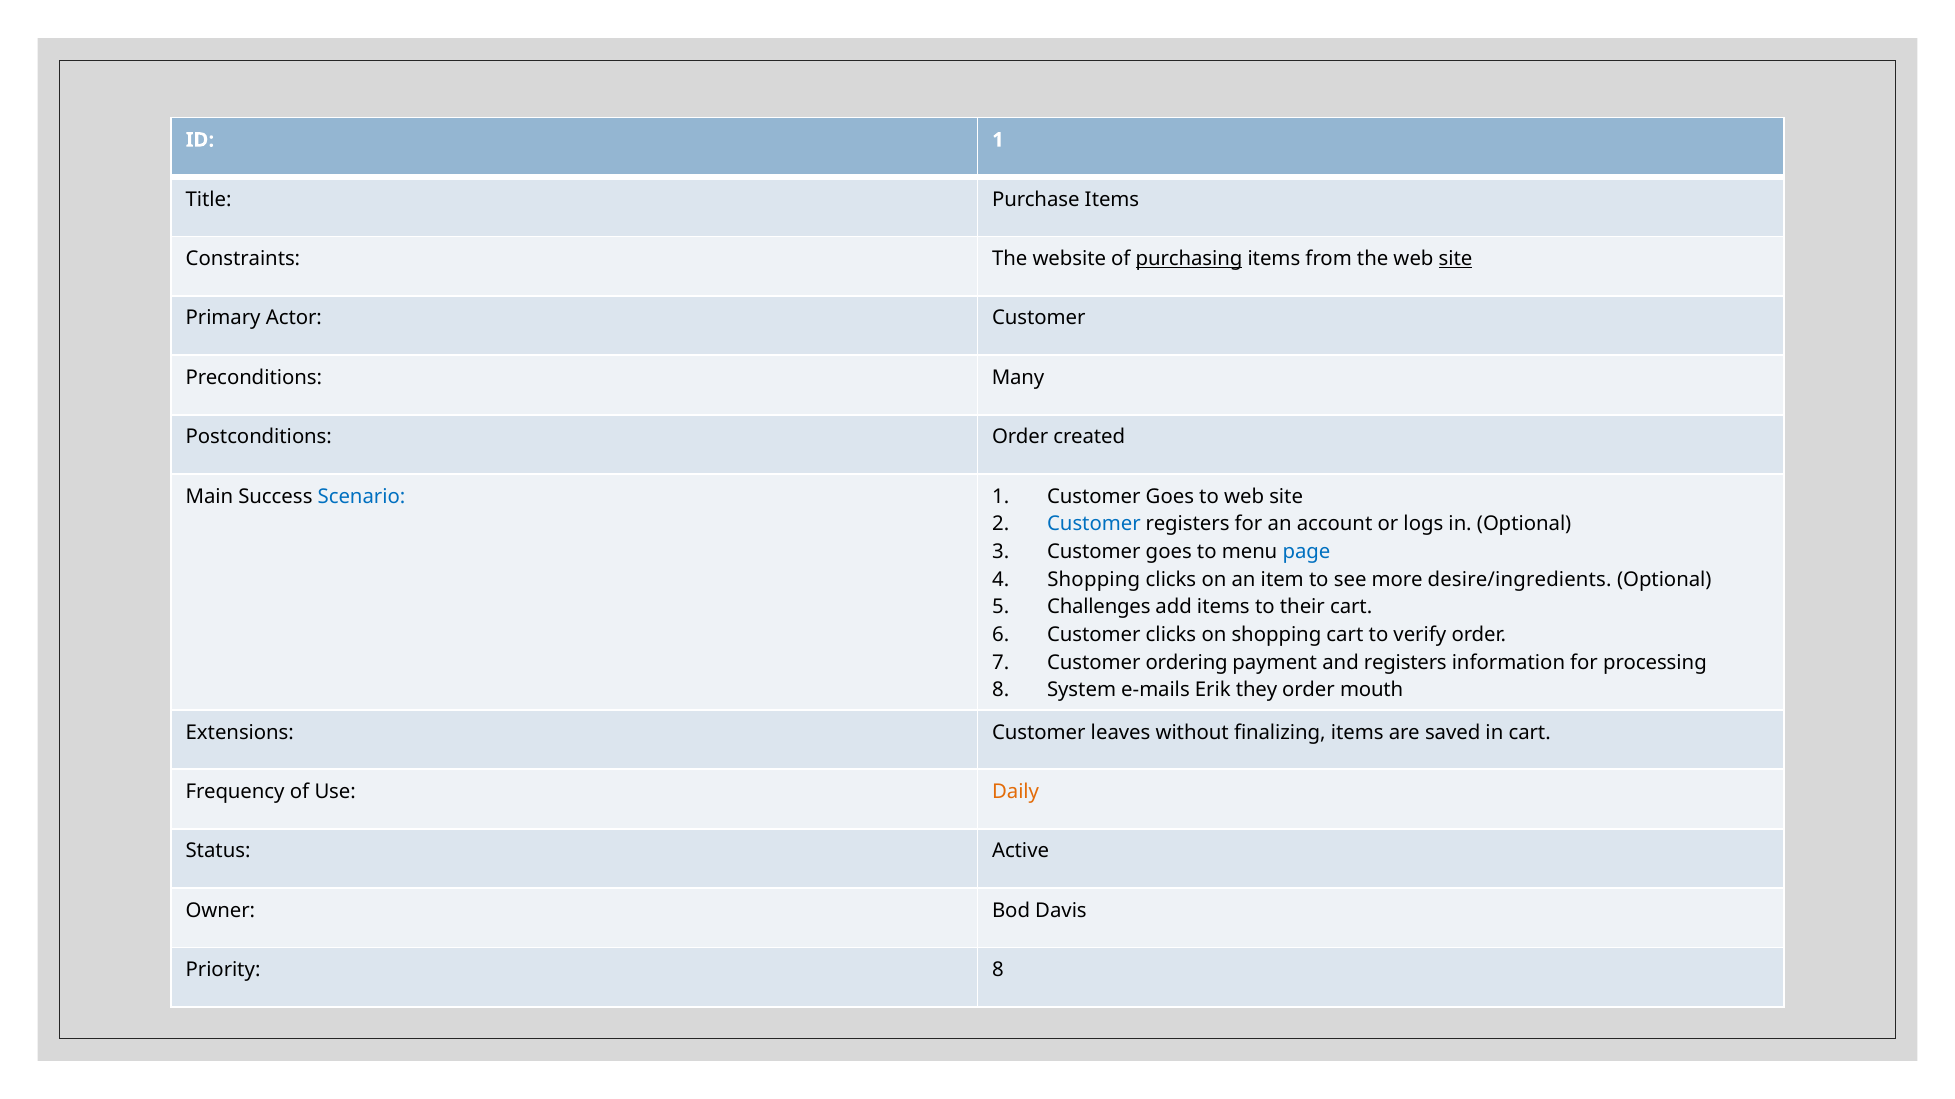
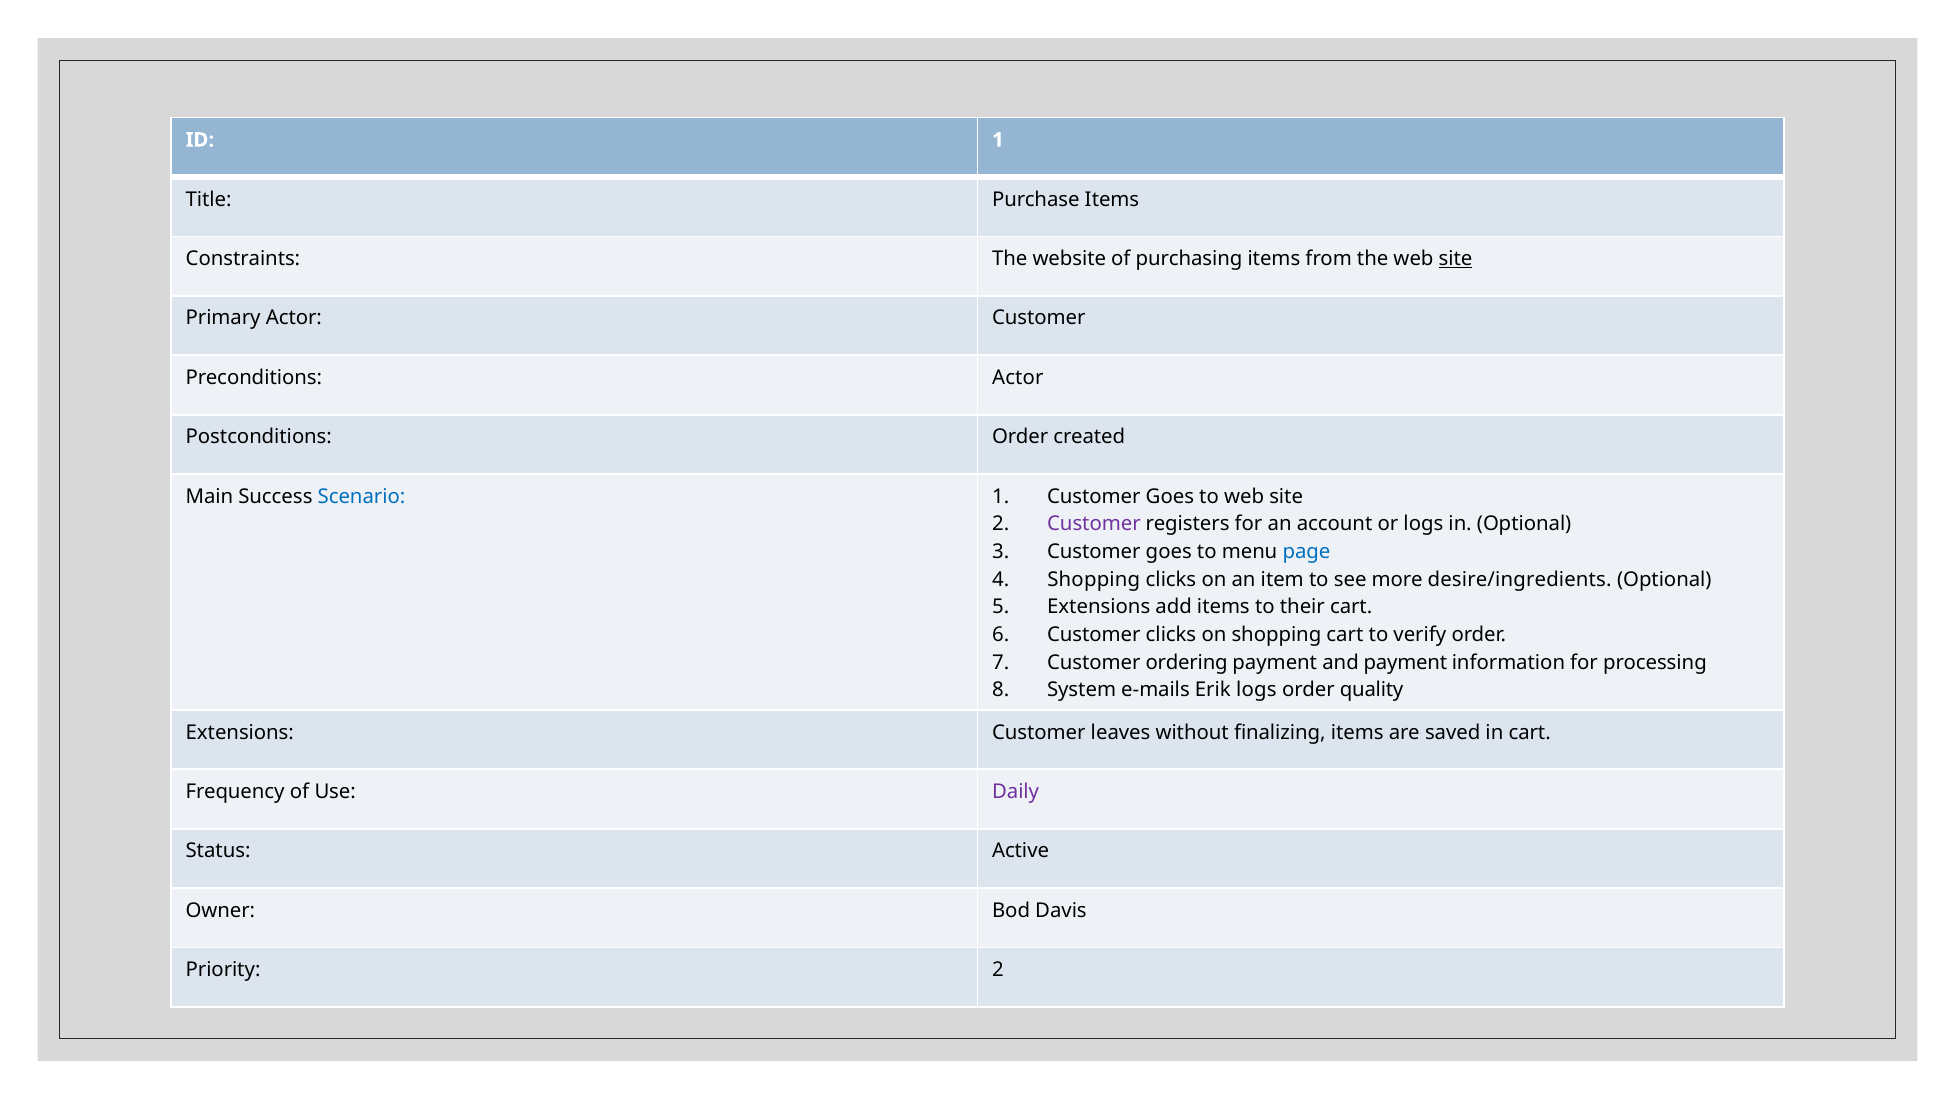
purchasing underline: present -> none (1189, 259)
Preconditions Many: Many -> Actor (1018, 378)
Customer colour: blue -> purple (1094, 524)
Challenges: Challenges -> Extensions (1099, 607)
and registers: registers -> payment (1405, 663)
Erik they: they -> logs (1256, 690)
mouth: mouth -> quality (1372, 690)
Daily colour: orange -> purple (1016, 792)
Priority 8: 8 -> 2 (998, 971)
